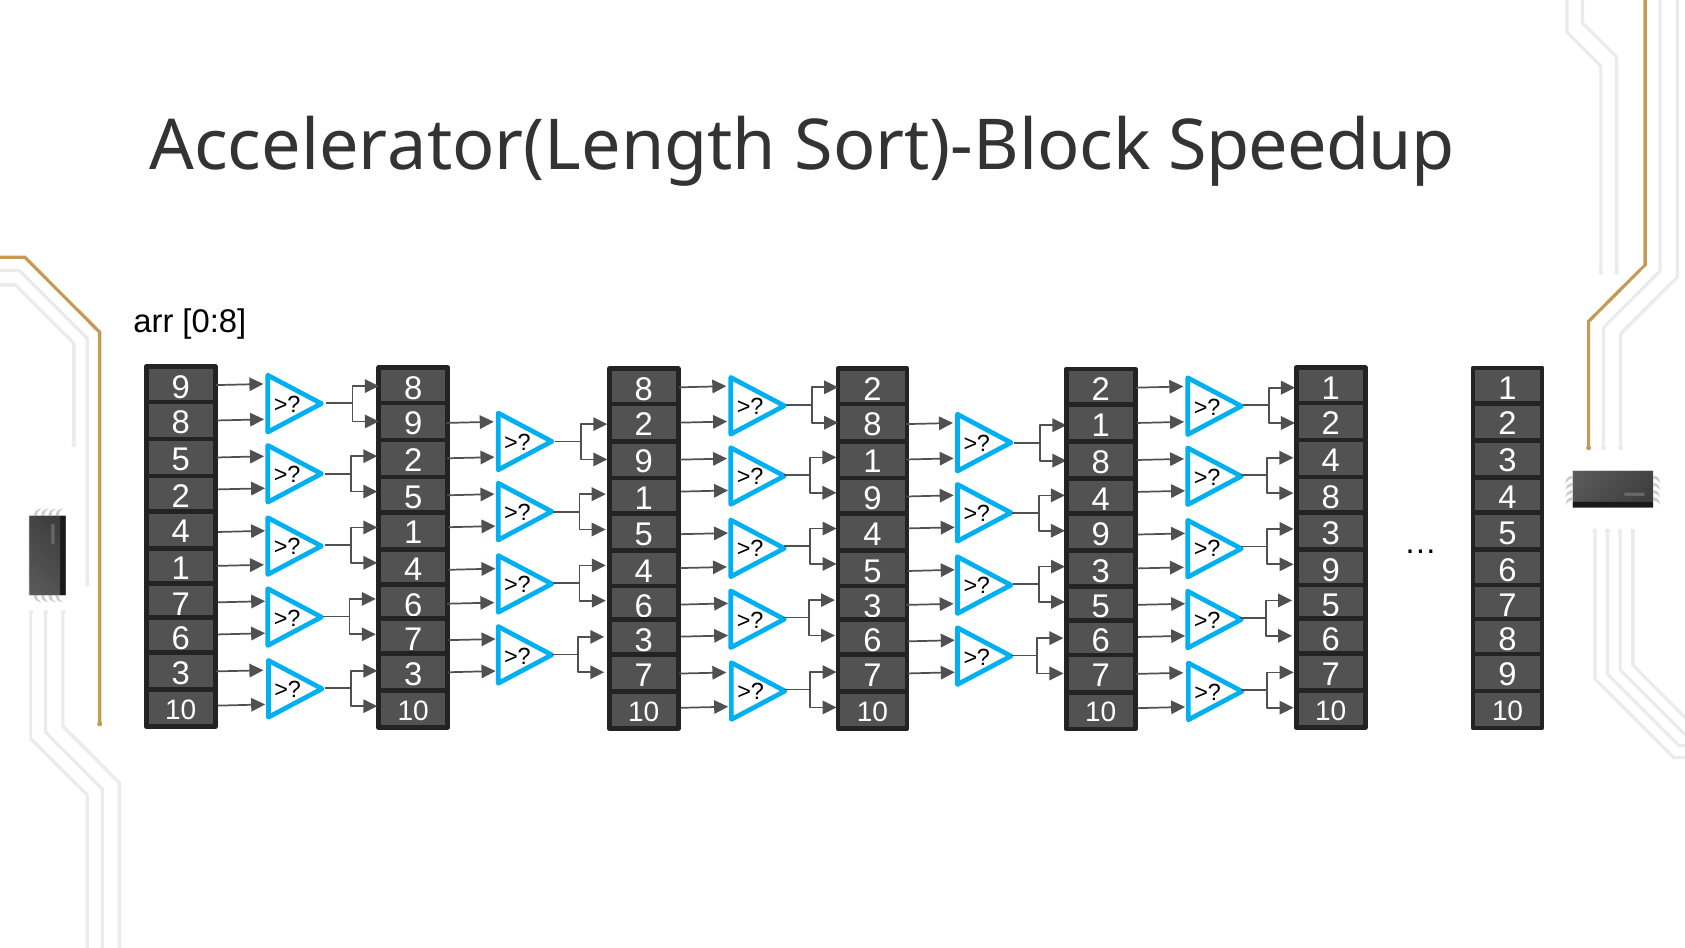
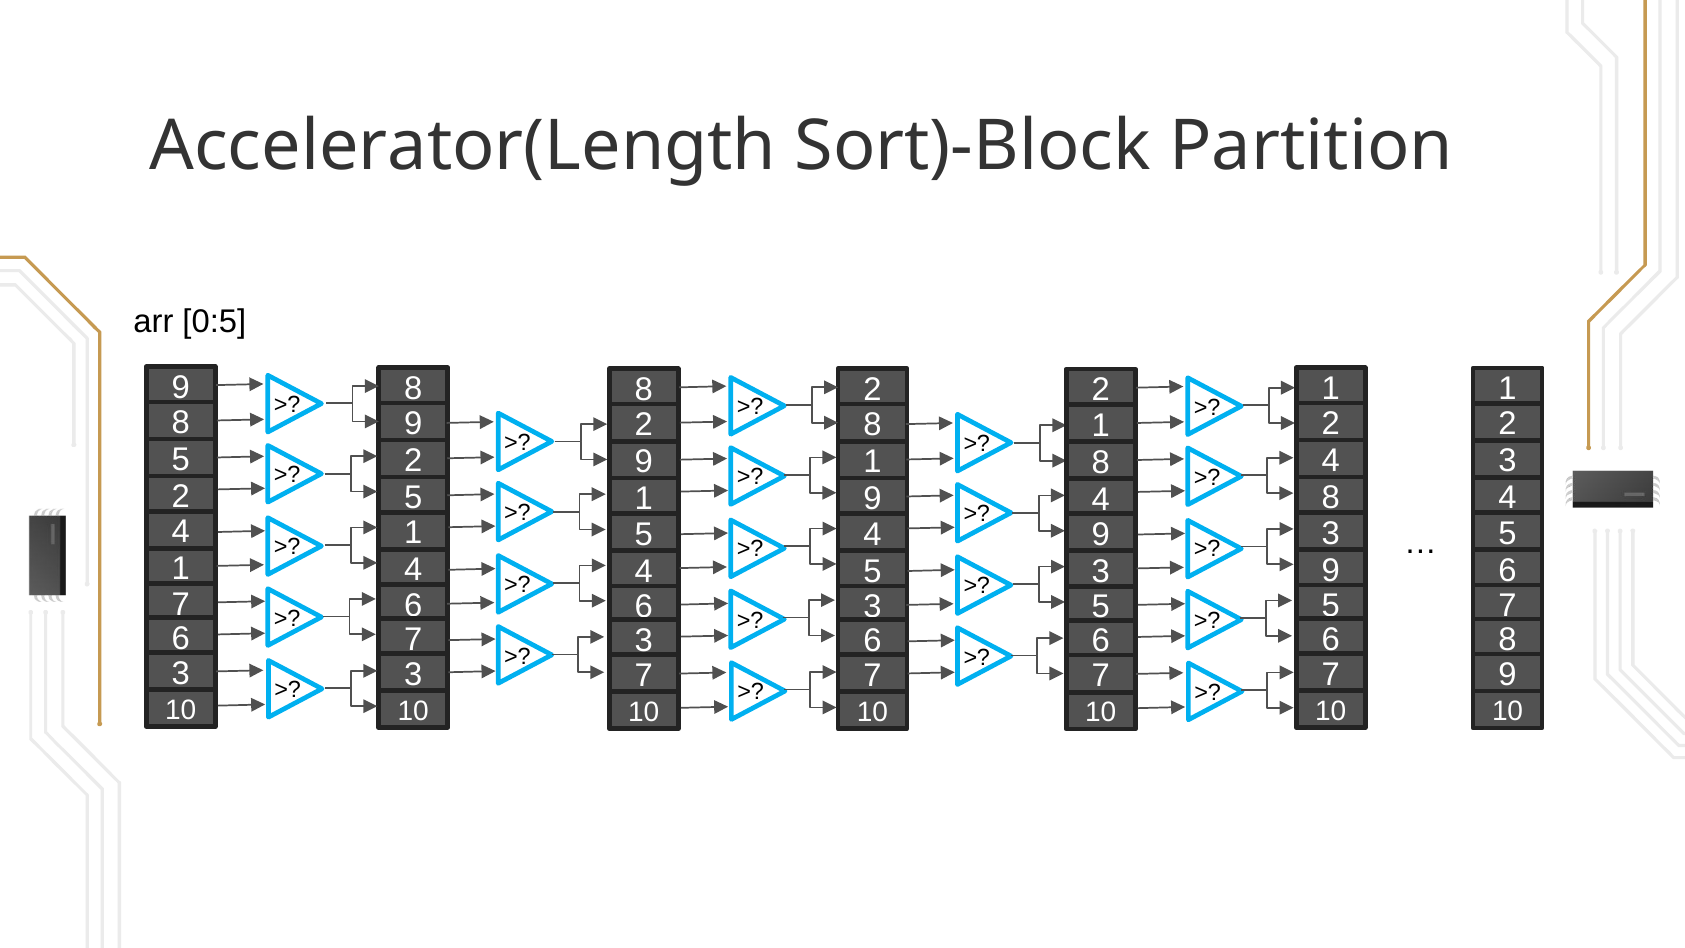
Speedup: Speedup -> Partition (1311, 146)
0:8: 0:8 -> 0:5 (214, 321)
